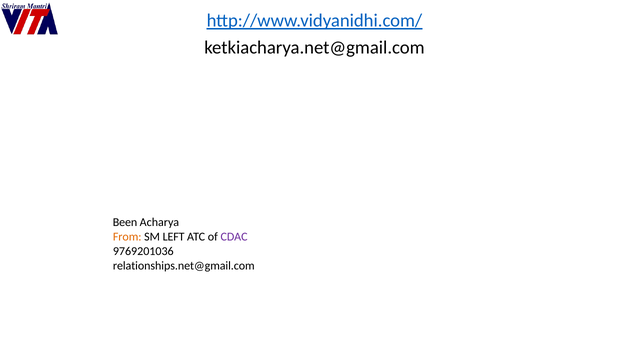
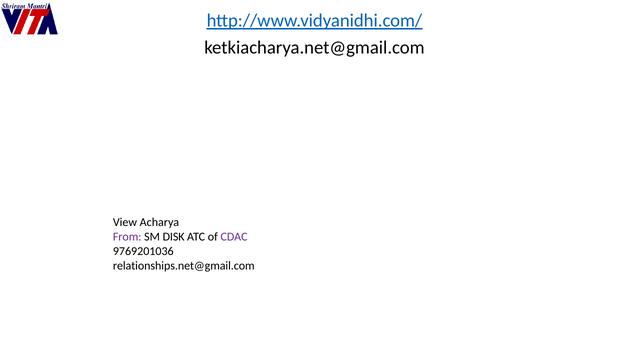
Been: Been -> View (125, 223)
From colour: orange -> purple (127, 237)
LEFT: LEFT -> DISK (174, 237)
